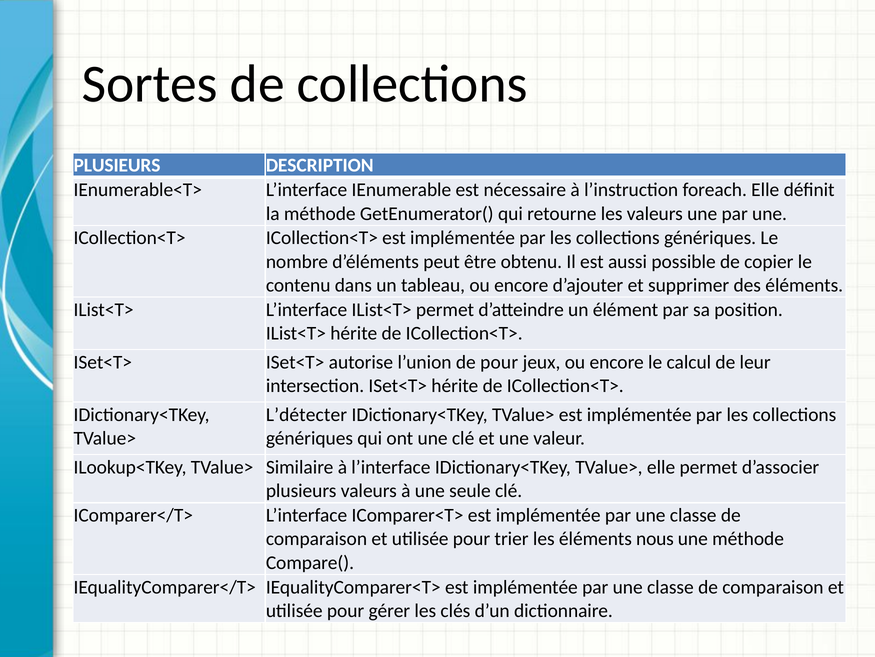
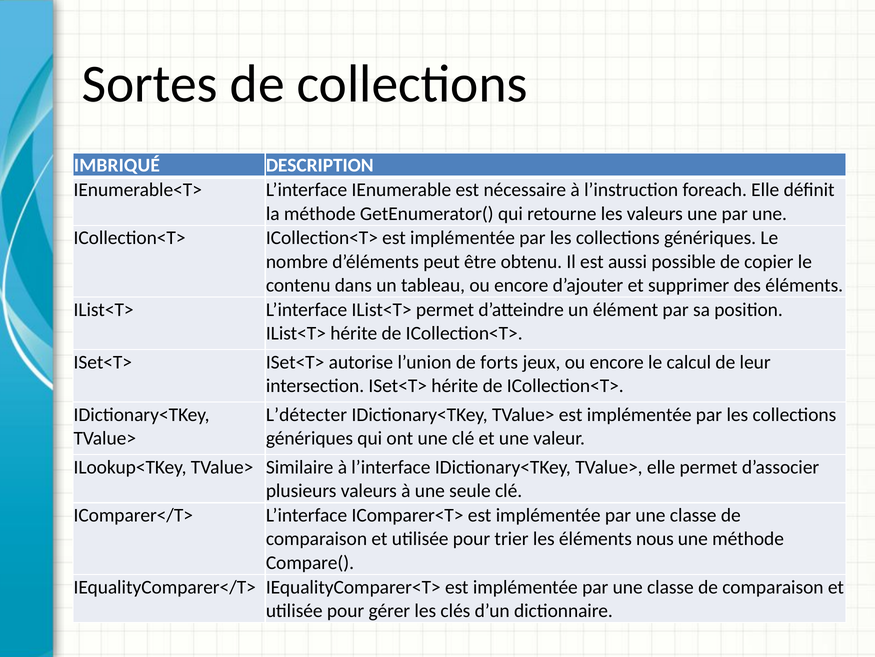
PLUSIEURS: PLUSIEURS -> IMBRIQUÉ (117, 165)
de pour: pour -> forts (499, 362)
